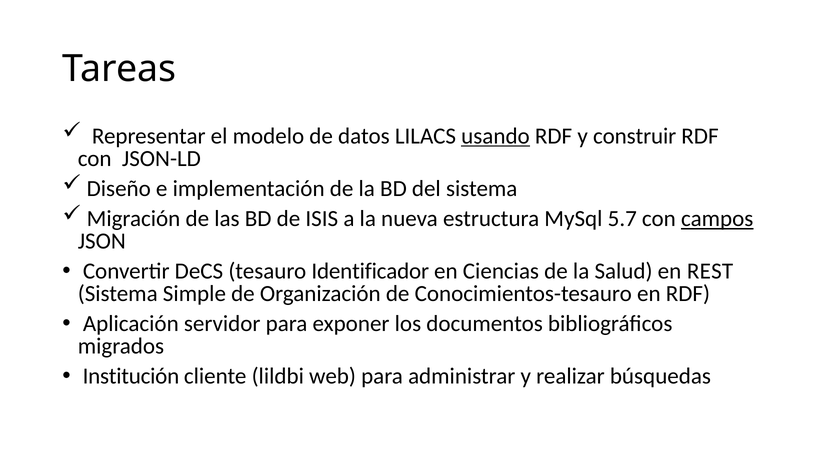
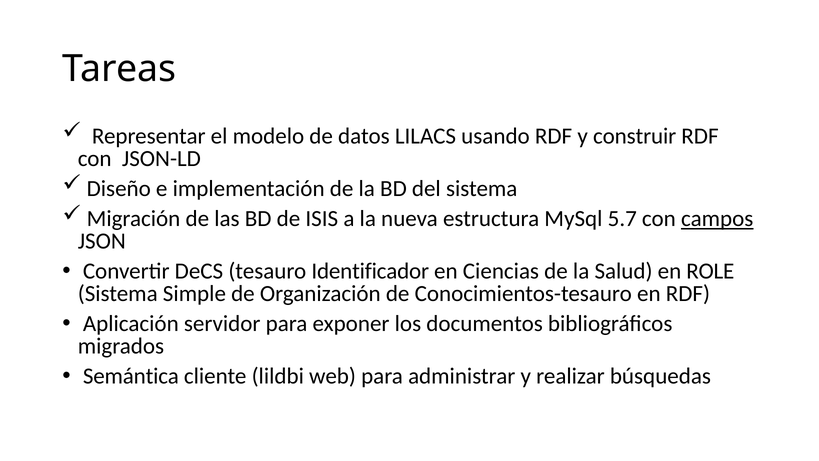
usando underline: present -> none (495, 136)
REST: REST -> ROLE (710, 271)
Institución: Institución -> Semántica (131, 376)
